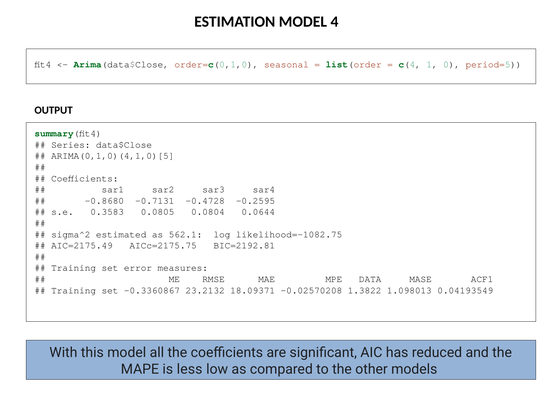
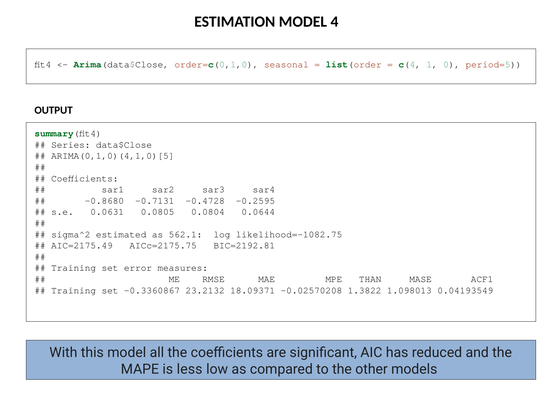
0.3583: 0.3583 -> 0.0631 (107, 212)
DATA: DATA -> THAN (370, 279)
